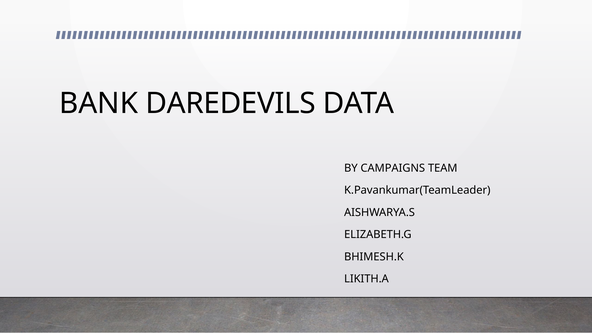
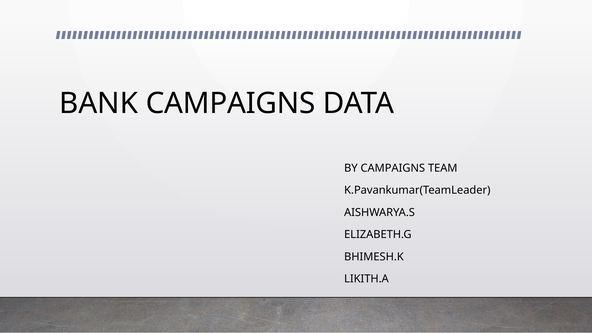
BANK DAREDEVILS: DAREDEVILS -> CAMPAIGNS (231, 103)
